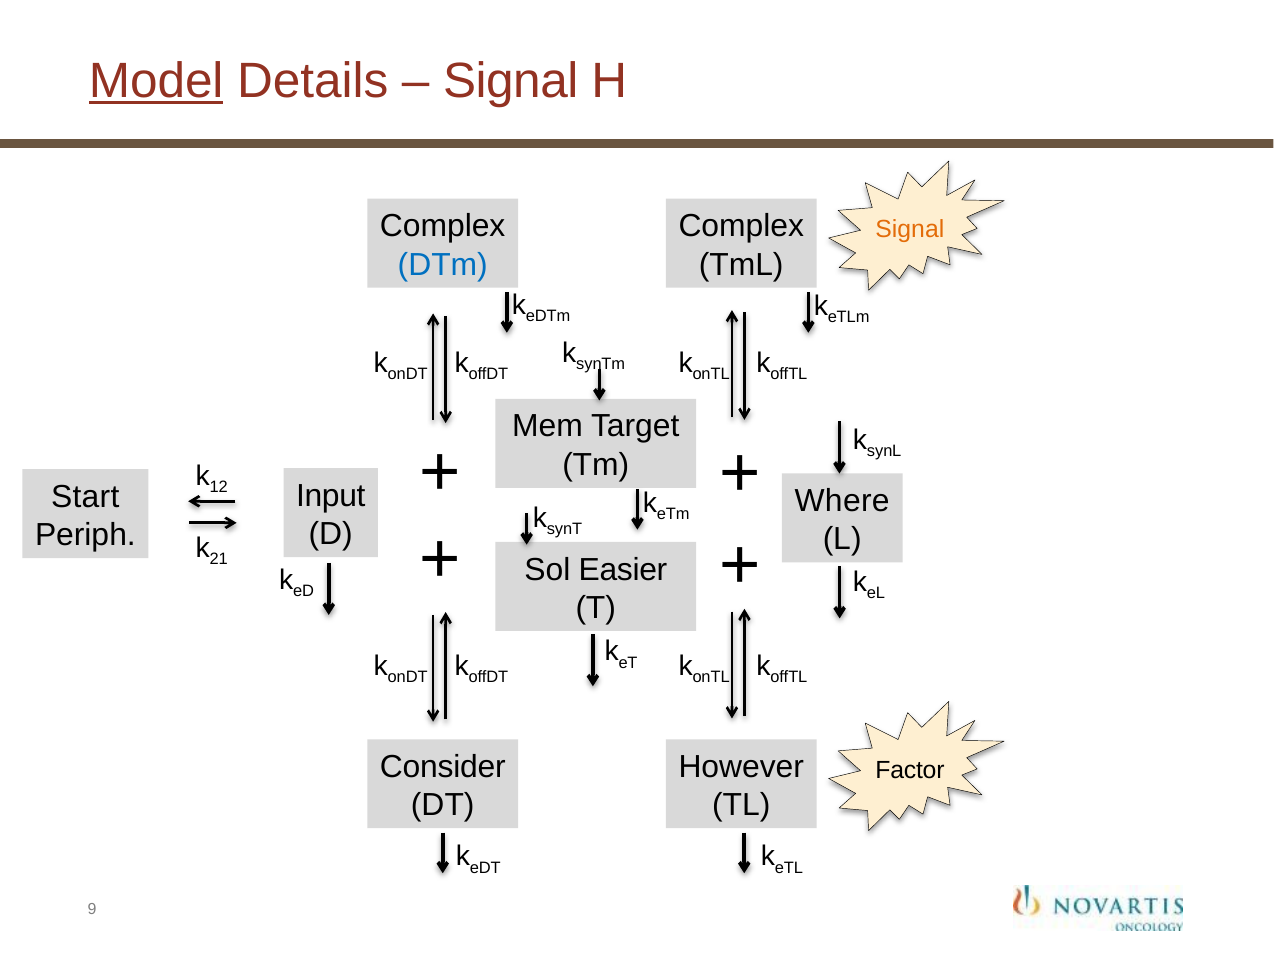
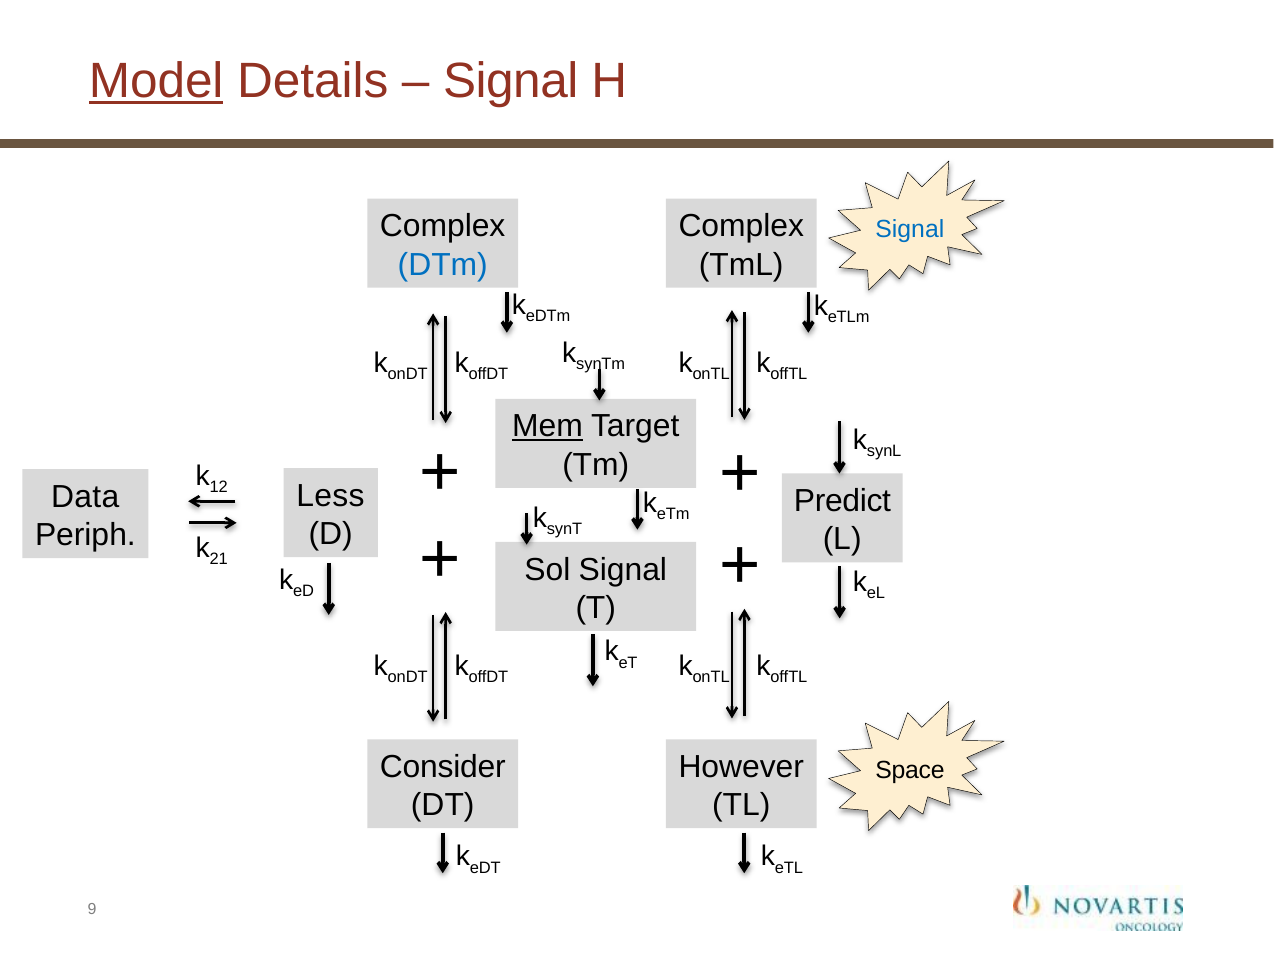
Signal colour: orange -> blue (910, 229)
Mem underline: none -> present (547, 426)
Input: Input -> Less (330, 496)
Start: Start -> Data (85, 497)
Where: Where -> Predict (842, 501)
Sol Easier: Easier -> Signal (623, 569)
Factor: Factor -> Space (910, 769)
